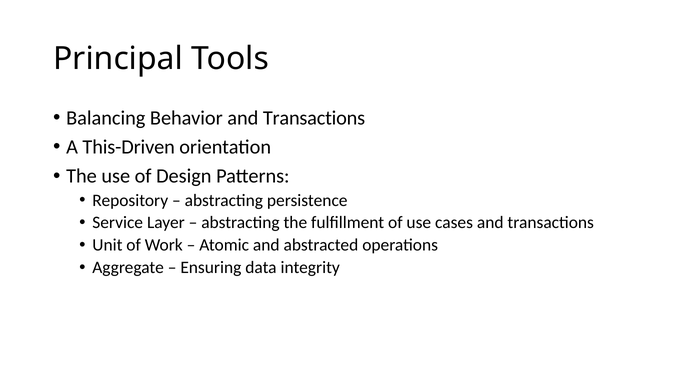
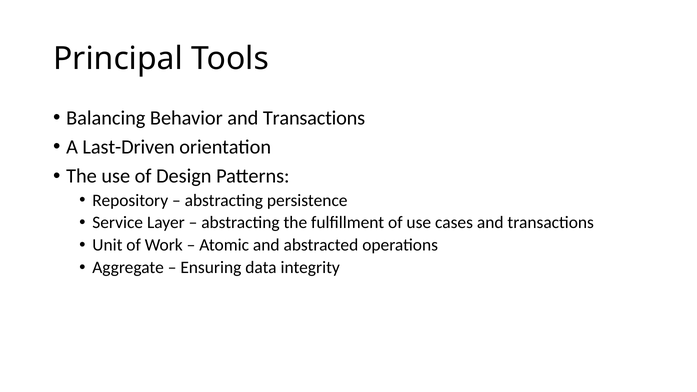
This-Driven: This-Driven -> Last-Driven (129, 147)
